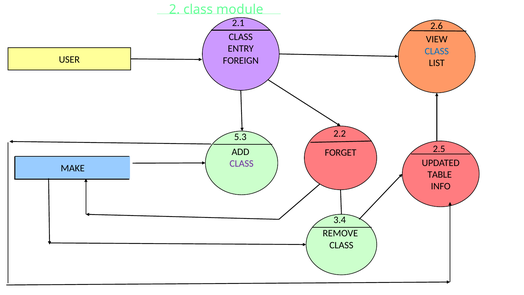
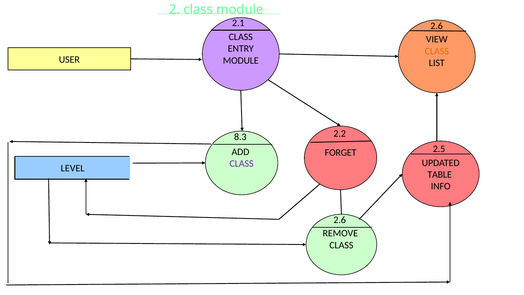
CLASS colour: blue -> orange (437, 51)
FOREIGN: FOREIGN -> MODULE (241, 60)
5.3: 5.3 -> 8.3 (240, 137)
MAKE: MAKE -> LEVEL (73, 168)
3.4: 3.4 -> 2.6 (340, 220)
